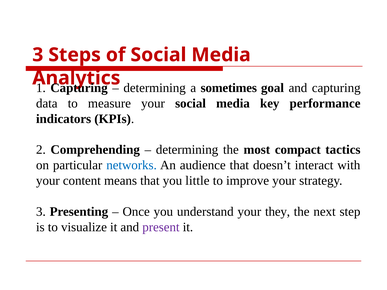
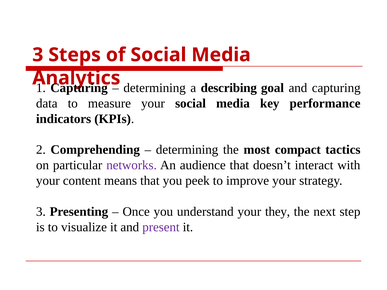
sometimes: sometimes -> describing (229, 88)
networks colour: blue -> purple (132, 165)
little: little -> peek (198, 181)
